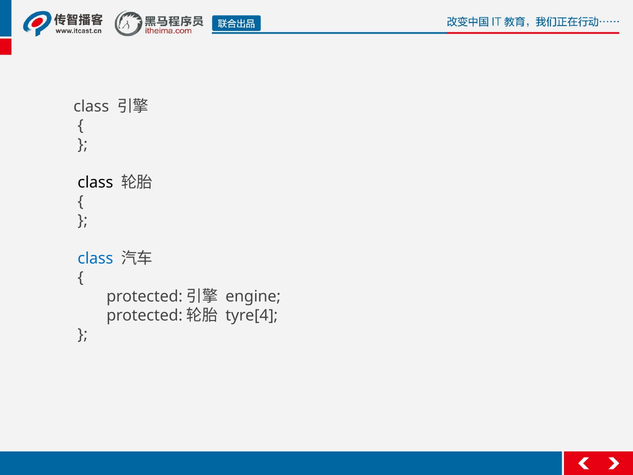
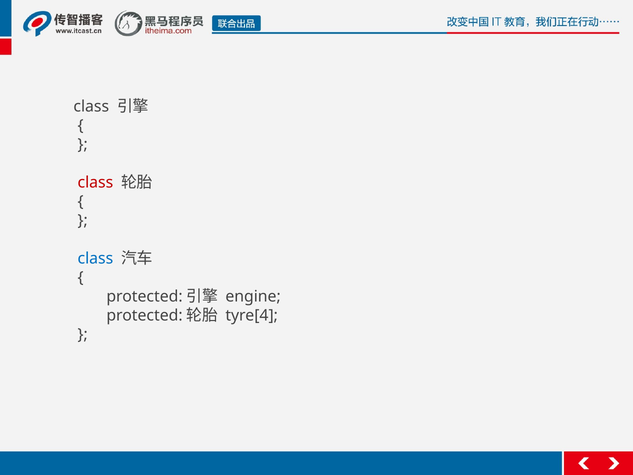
class colour: black -> red (95, 183)
